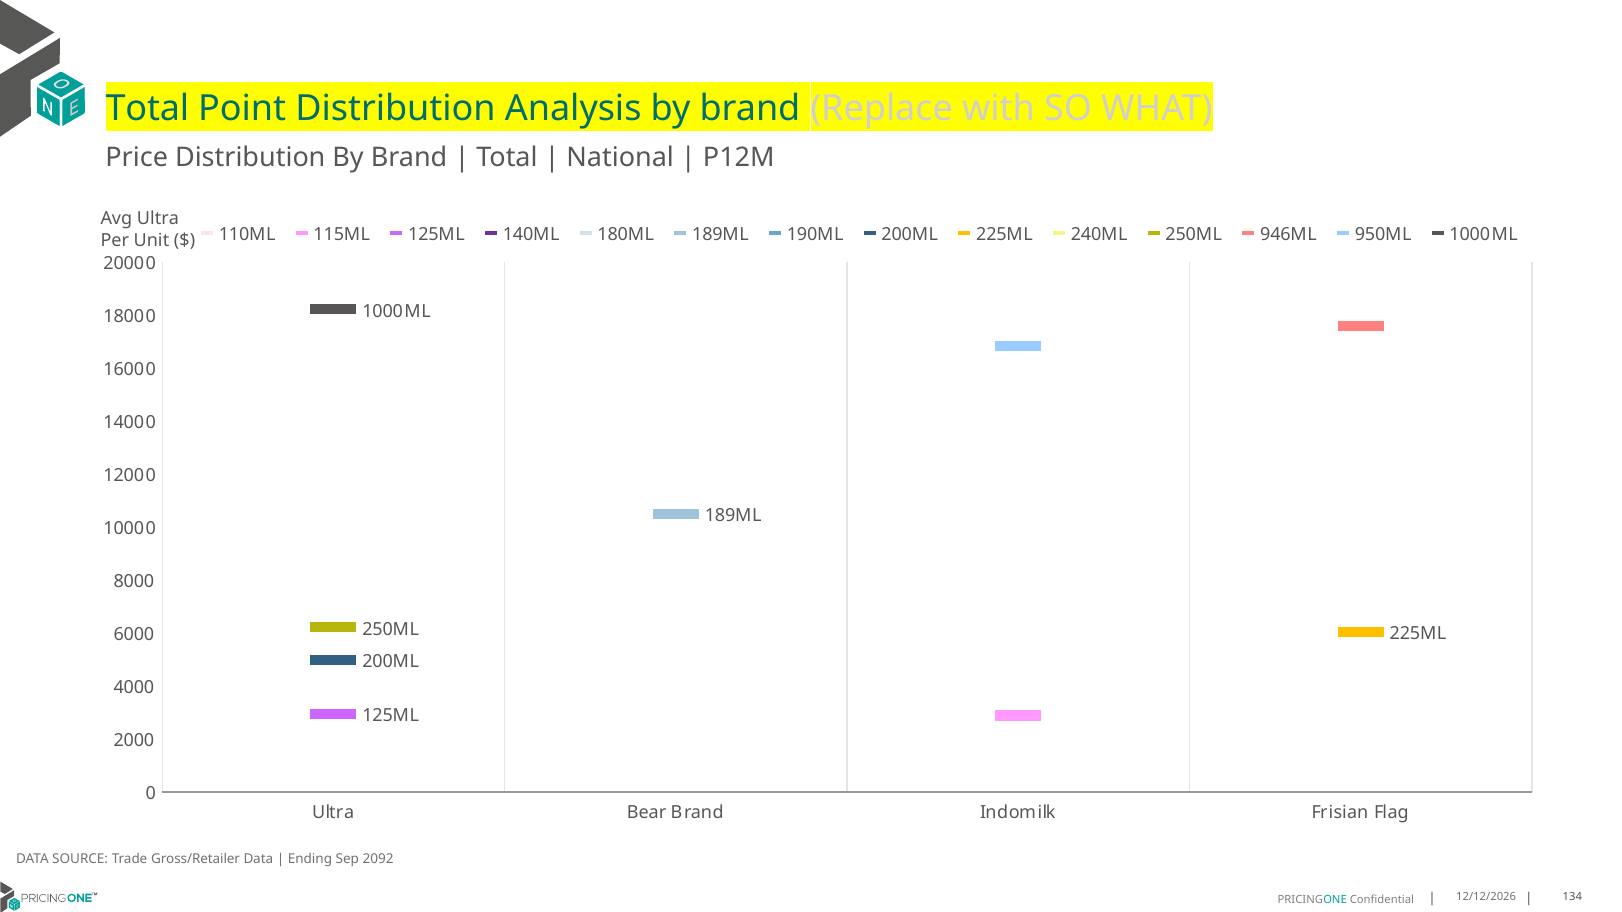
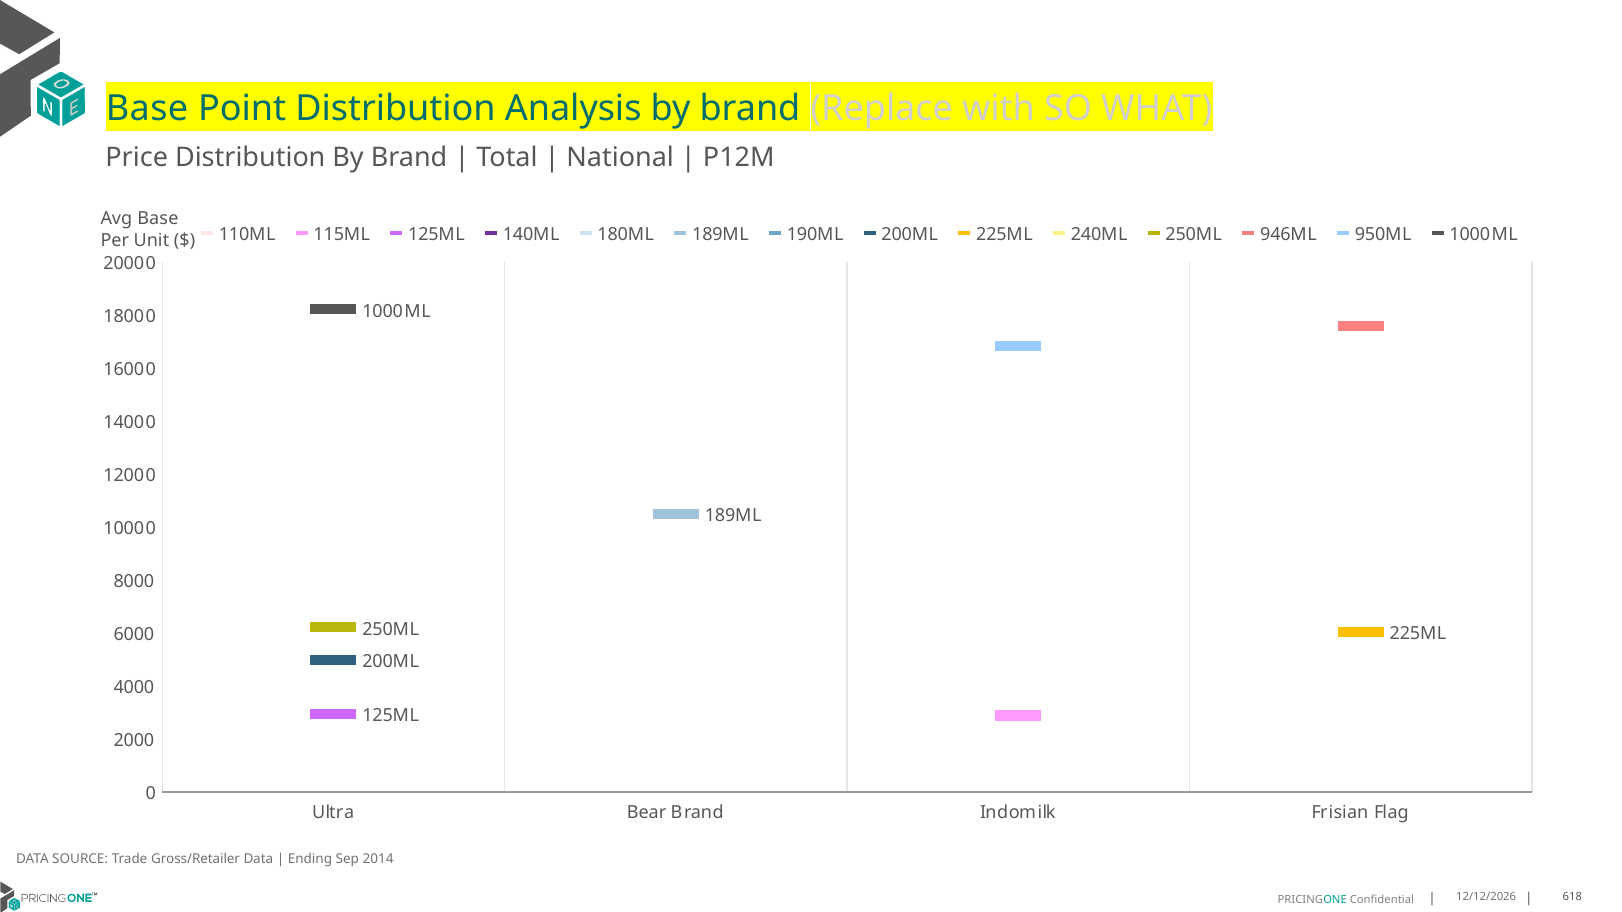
Total: Total -> Base (147, 109)
Avg Ultra: Ultra -> Base (158, 219)
2092: 2092 -> 2014 (378, 859)
134: 134 -> 618 (1572, 897)
